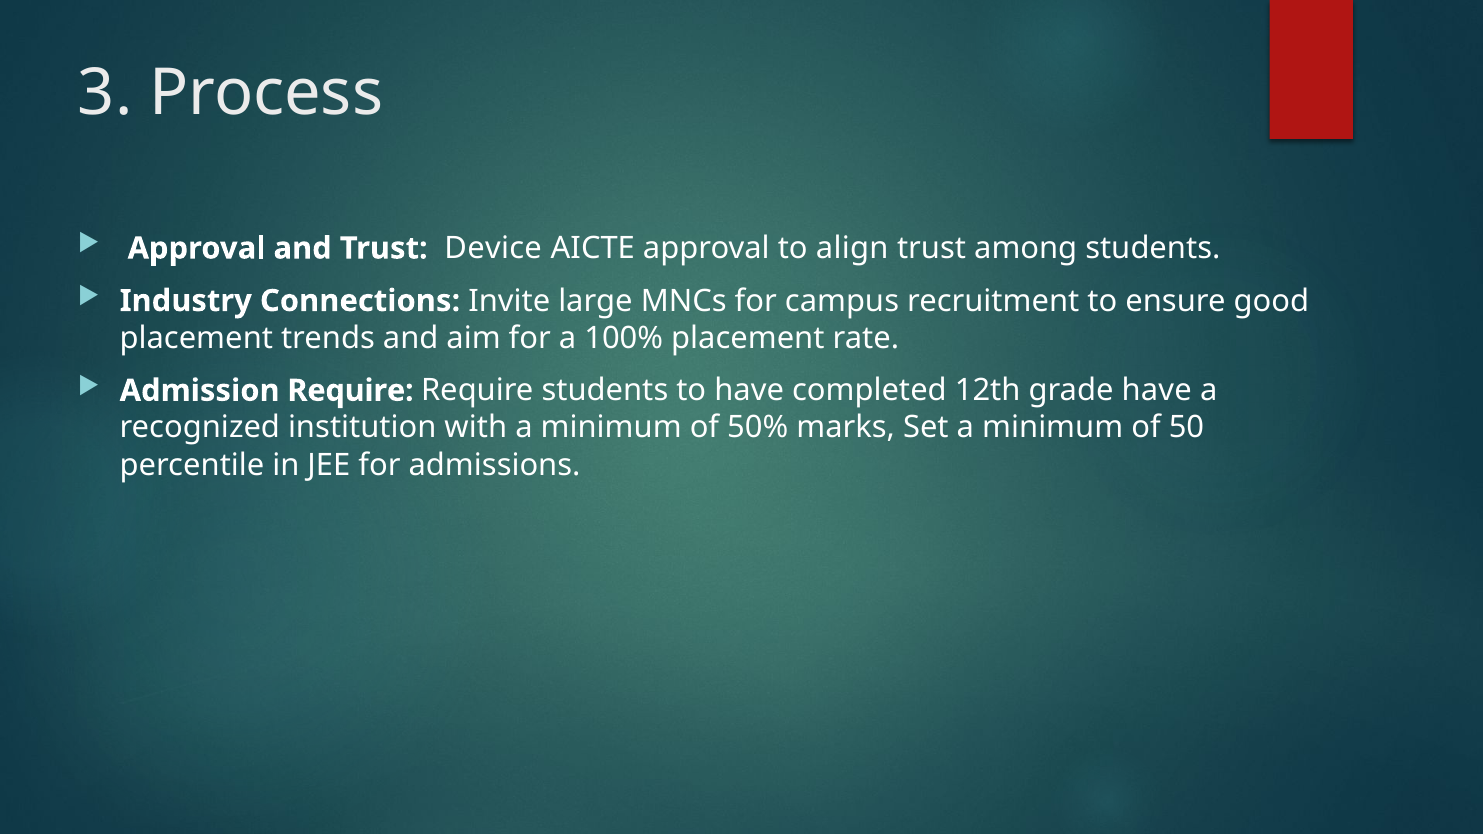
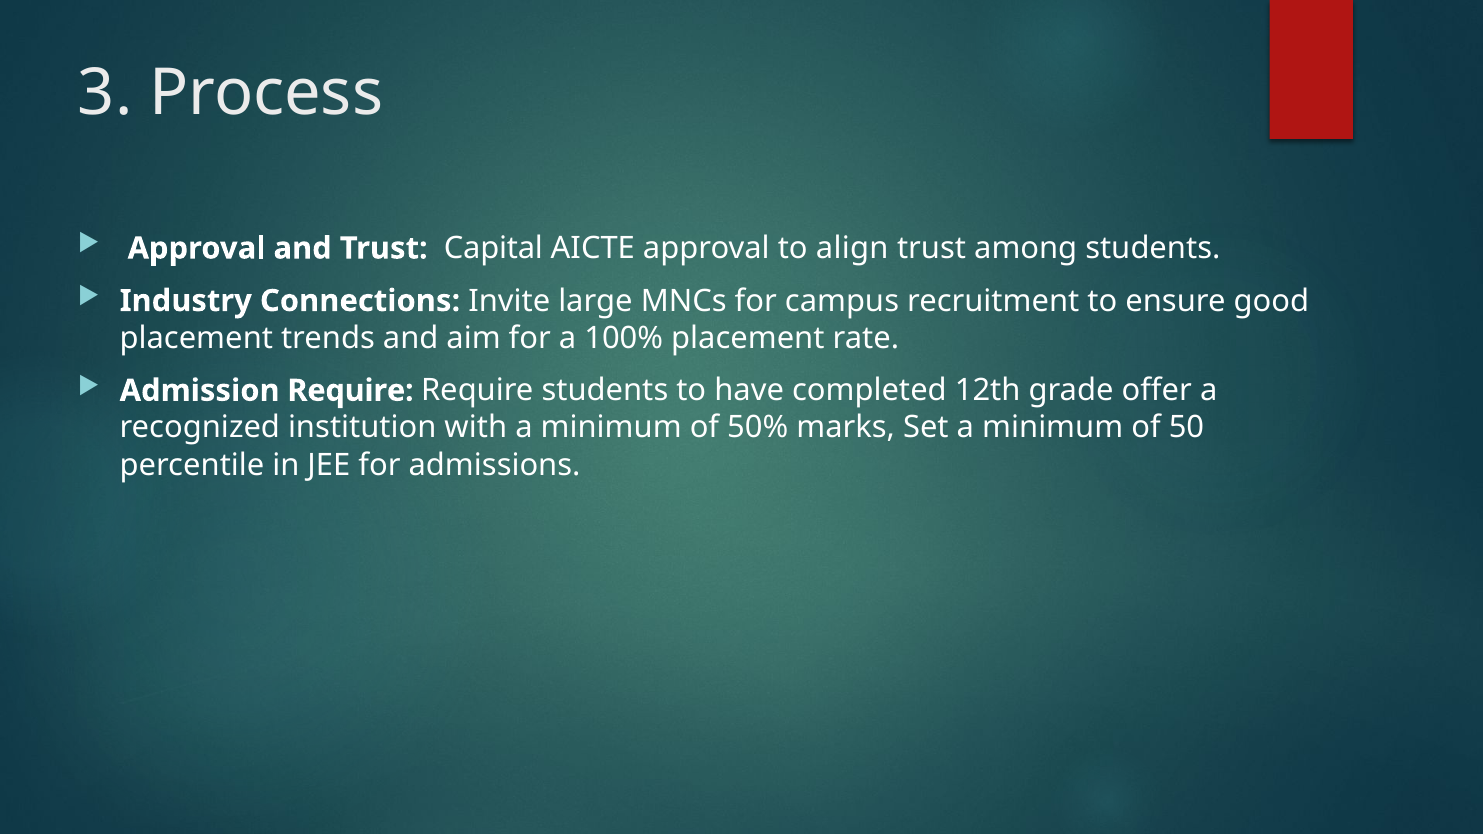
Device: Device -> Capital (493, 248)
grade have: have -> offer (1157, 391)
